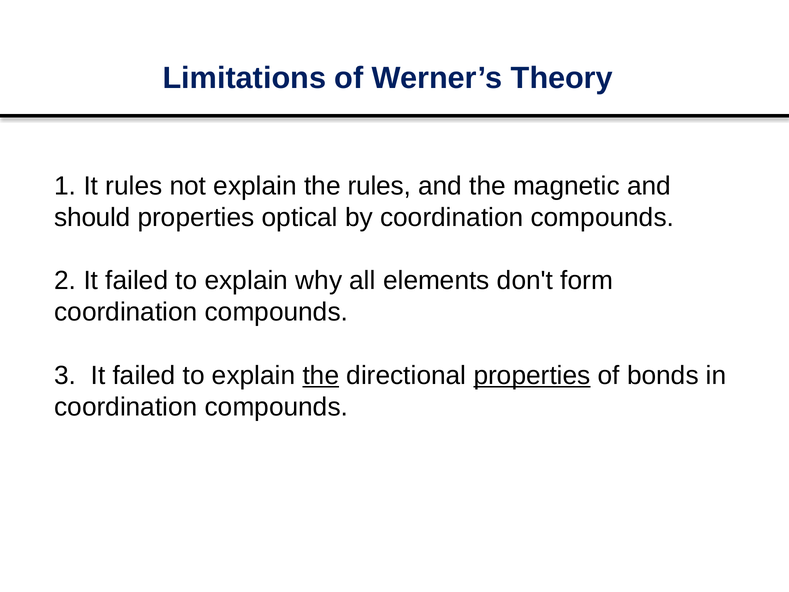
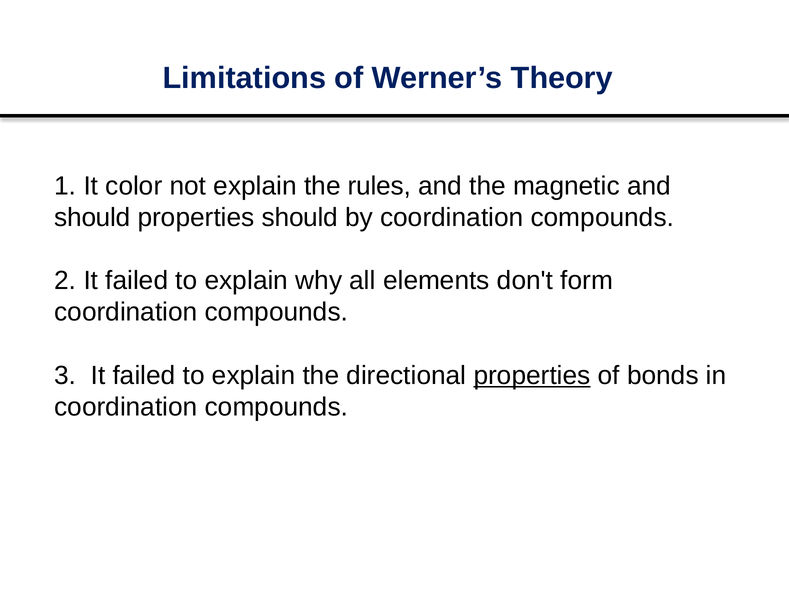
It rules: rules -> color (134, 186)
properties optical: optical -> should (300, 217)
the underline: present -> none (321, 375)
